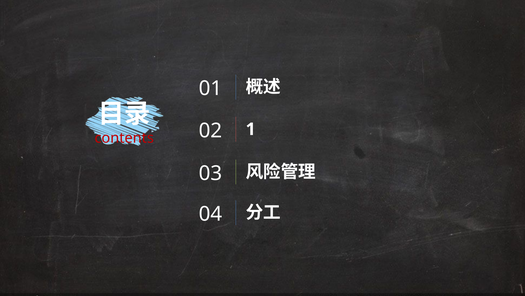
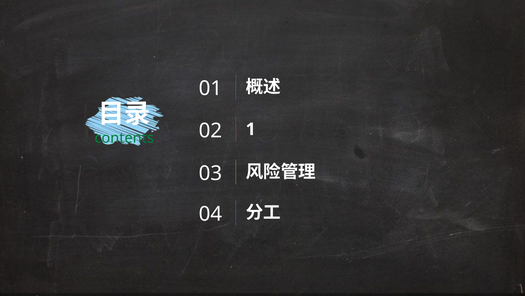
contents colour: red -> green (124, 138)
